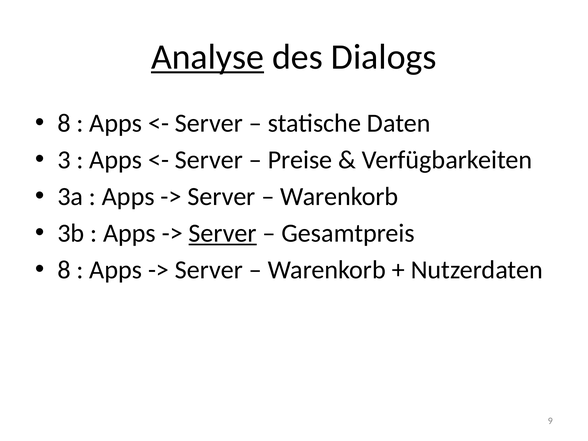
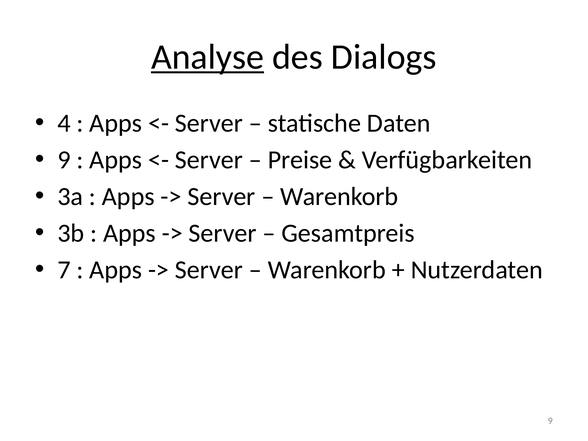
8: 8 -> 4 (64, 123)
3: 3 -> 9 (64, 160)
Server underline: present -> none (223, 233)
8: 8 -> 7 (64, 270)
